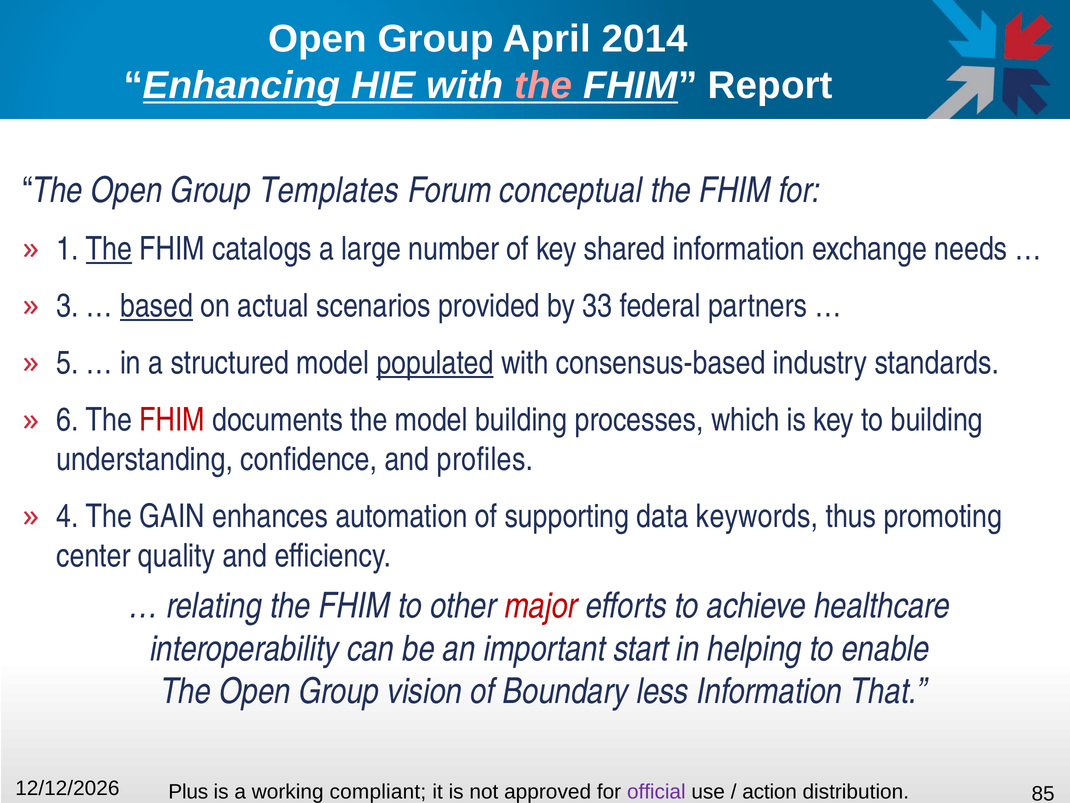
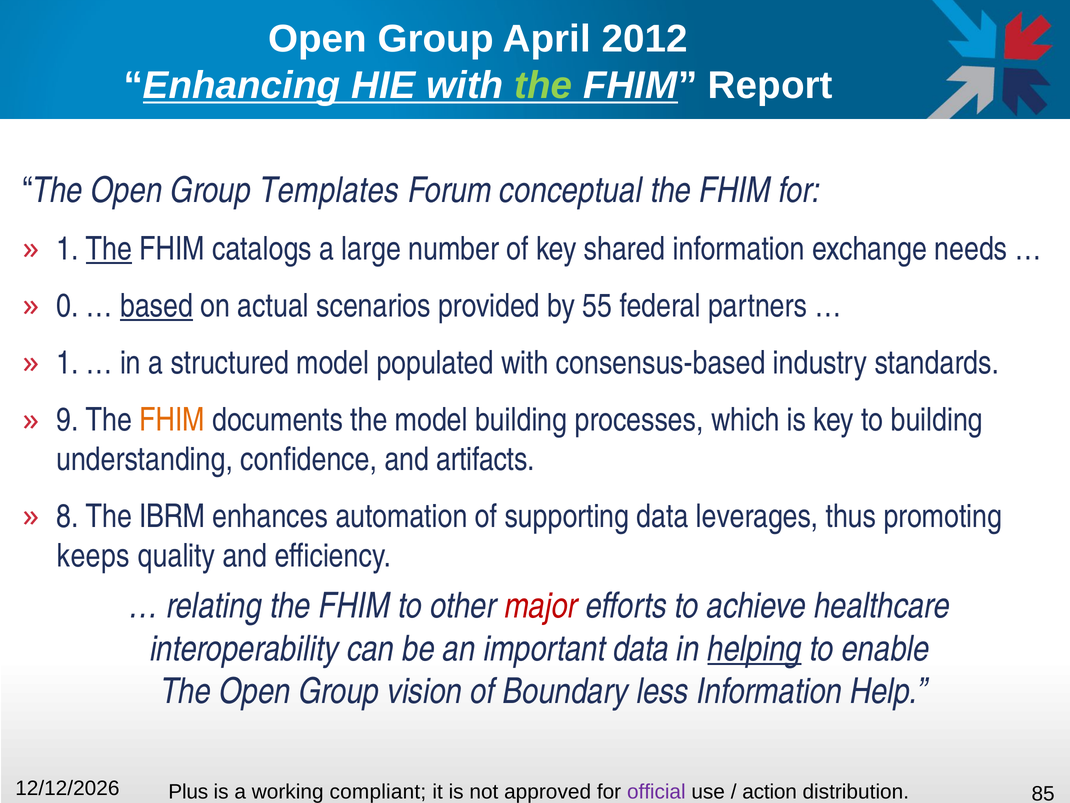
2014: 2014 -> 2012 (645, 39)
the colour: pink -> light green (543, 85)
3: 3 -> 0 (68, 306)
33: 33 -> 55 (597, 306)
5: 5 -> 1 (68, 363)
populated underline: present -> none (435, 363)
6: 6 -> 9 (68, 420)
FHIM colour: red -> orange (172, 420)
profiles: profiles -> artifacts (485, 459)
4: 4 -> 8 (68, 516)
GAIN: GAIN -> IBRM (172, 516)
keywords: keywords -> leverages (757, 516)
center: center -> keeps (93, 555)
important start: start -> data (641, 648)
helping underline: none -> present (754, 648)
That: That -> Help (889, 691)
